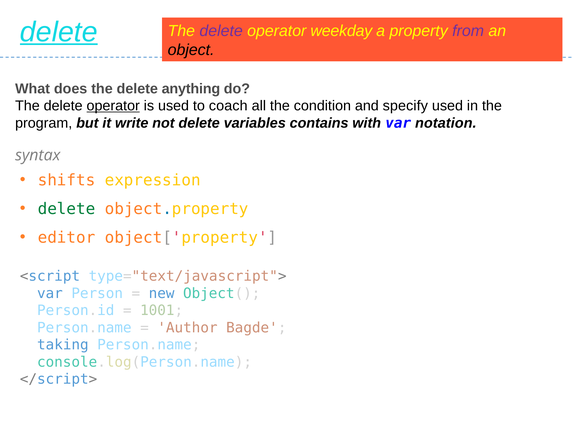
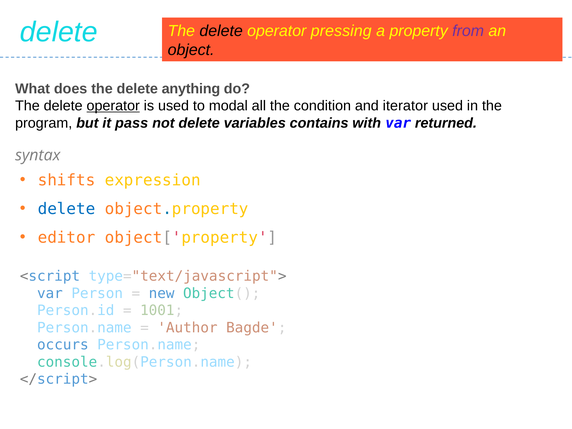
delete underline: present -> none (59, 32)
delete colour: purple -> black (221, 31)
weekday: weekday -> pressing (341, 31)
coach: coach -> modal (228, 106)
specify: specify -> iterator (405, 106)
write: write -> pass (132, 123)
notation: notation -> returned (446, 123)
delete colour: green -> blue (67, 209)
taking: taking -> occurs (63, 345)
